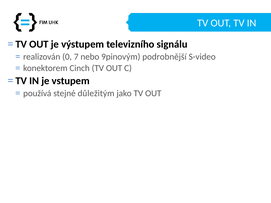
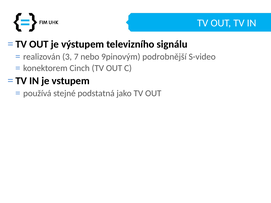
0: 0 -> 3 (67, 57)
důležitým: důležitým -> podstatná (96, 93)
